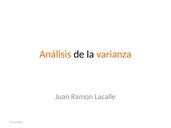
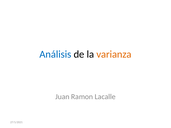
Análisis colour: orange -> blue (55, 54)
